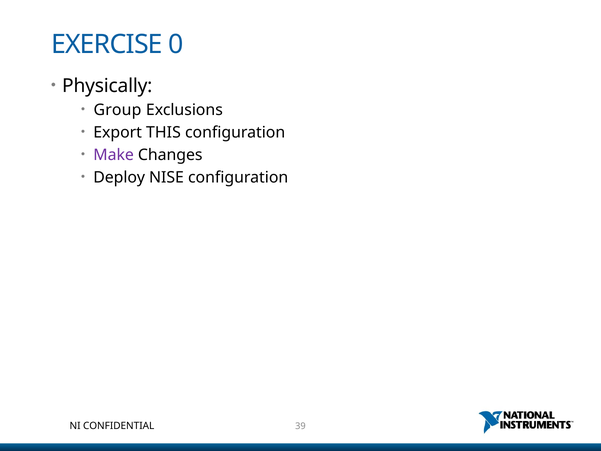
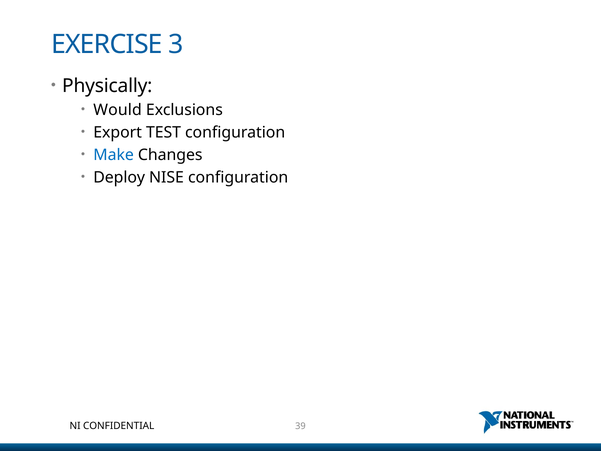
0: 0 -> 3 (176, 44)
Group: Group -> Would (118, 110)
THIS: THIS -> TEST (164, 132)
Make colour: purple -> blue (114, 155)
